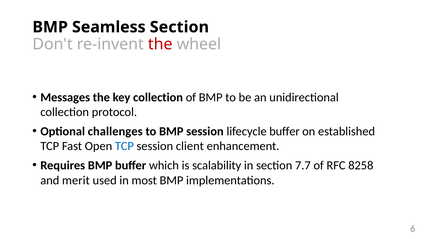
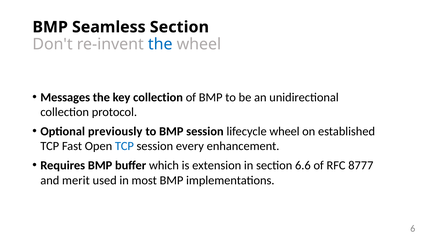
the colour: red -> blue (160, 44)
challenges: challenges -> previously (115, 131)
lifecycle buffer: buffer -> wheel (285, 131)
client: client -> every (190, 146)
scalability: scalability -> extension (217, 166)
7.7: 7.7 -> 6.6 (303, 166)
8258: 8258 -> 8777 (361, 166)
